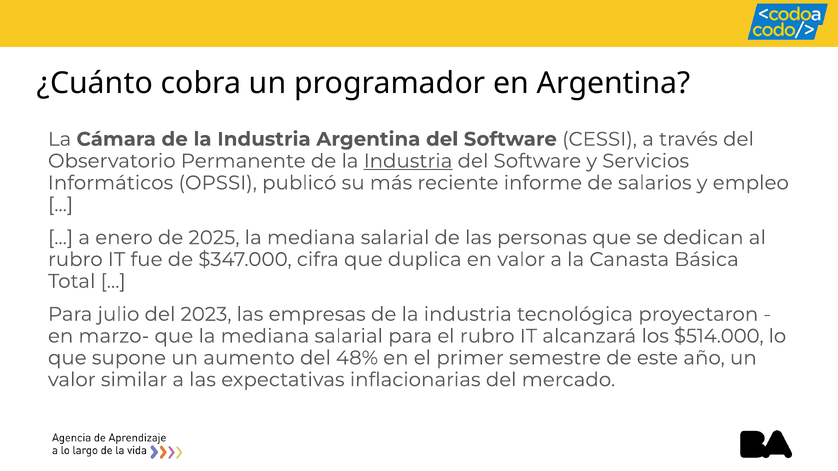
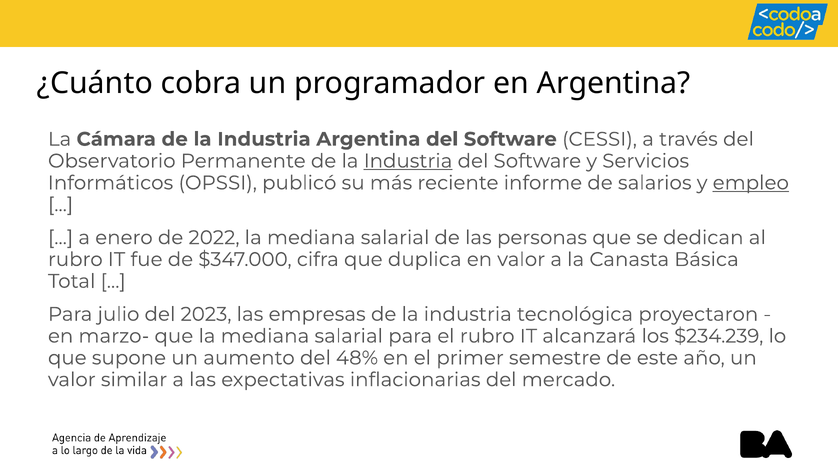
empleo underline: none -> present (751, 183)
2025: 2025 -> 2022 (214, 238)
$514.000: $514.000 -> $234.239 (719, 336)
